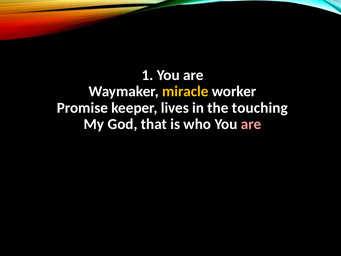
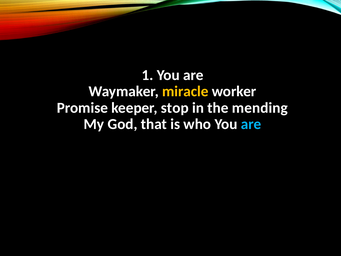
lives: lives -> stop (175, 108)
touching: touching -> mending (260, 108)
are colour: pink -> light blue (251, 124)
